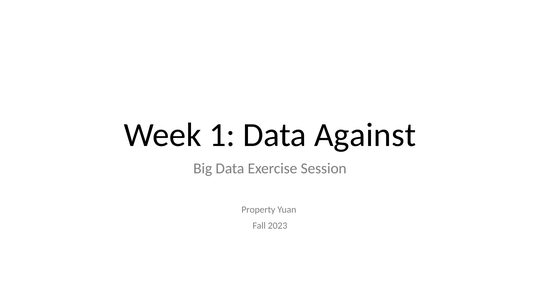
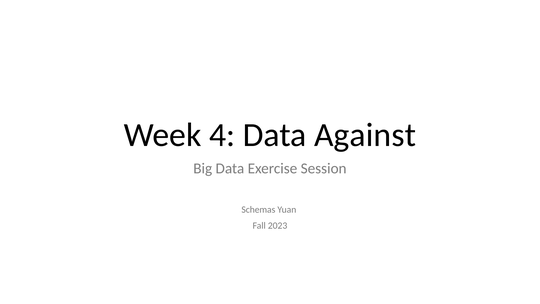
1: 1 -> 4 (222, 135)
Property: Property -> Schemas (258, 209)
